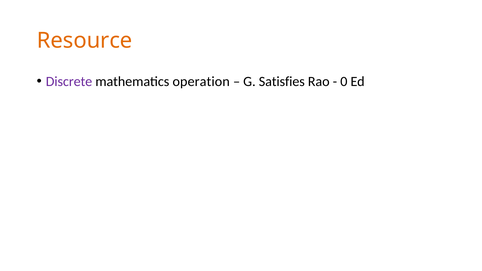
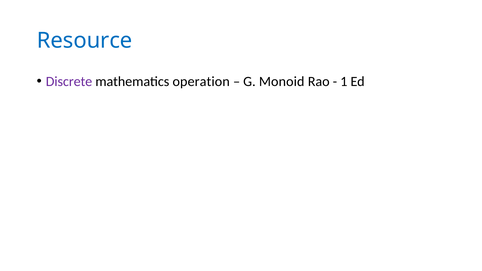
Resource colour: orange -> blue (85, 40)
Satisfies: Satisfies -> Monoid (282, 81)
0: 0 -> 1 (344, 81)
